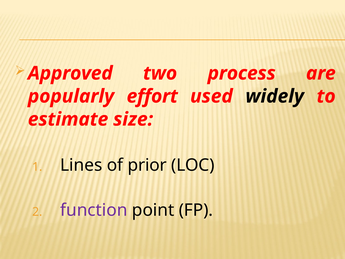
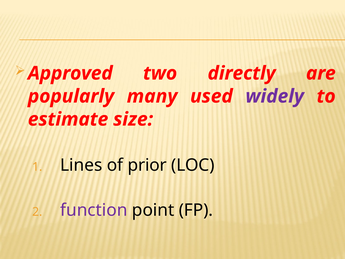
process: process -> directly (242, 73)
effort: effort -> many (152, 96)
widely colour: black -> purple (275, 96)
